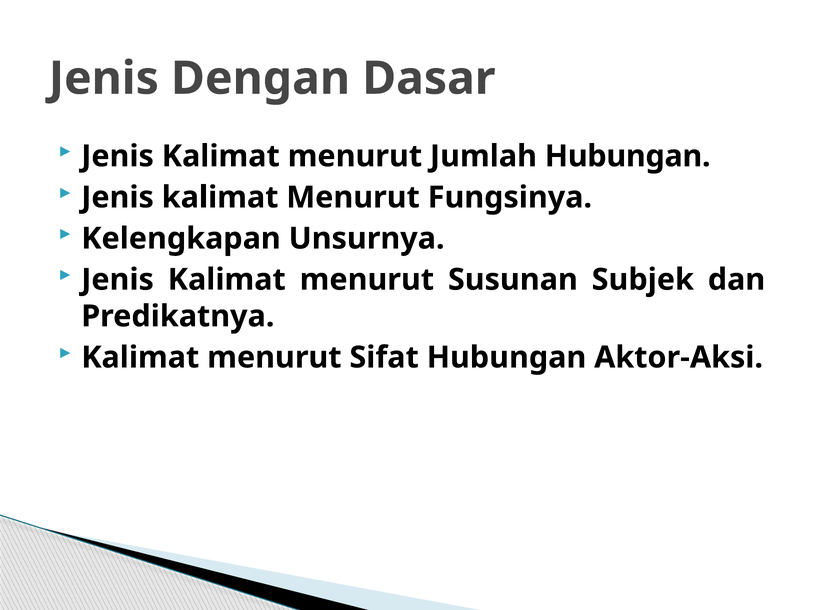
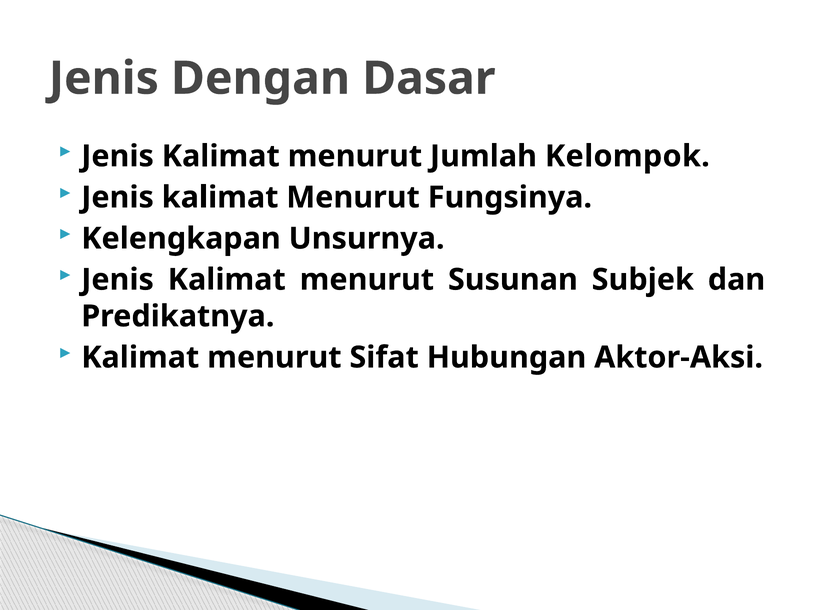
Jumlah Hubungan: Hubungan -> Kelompok (627, 156)
